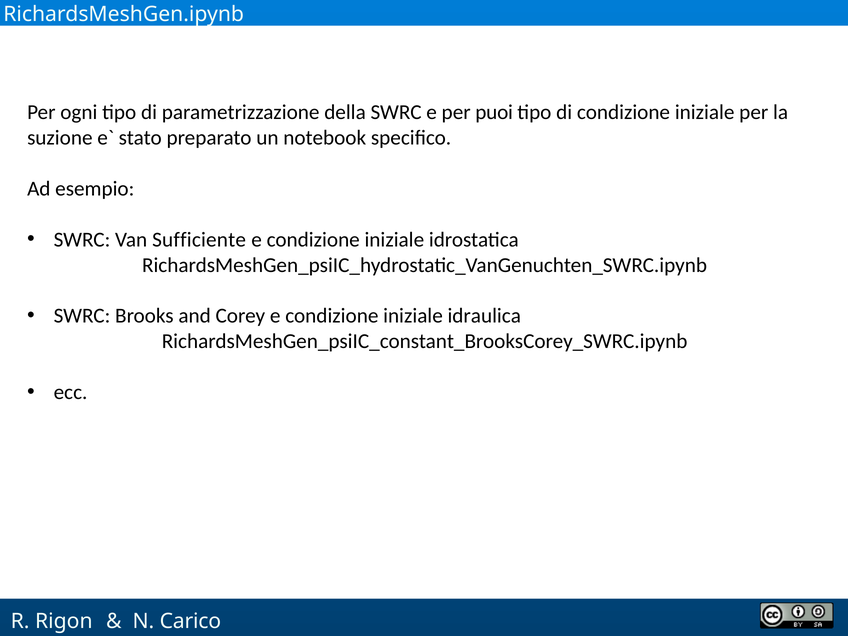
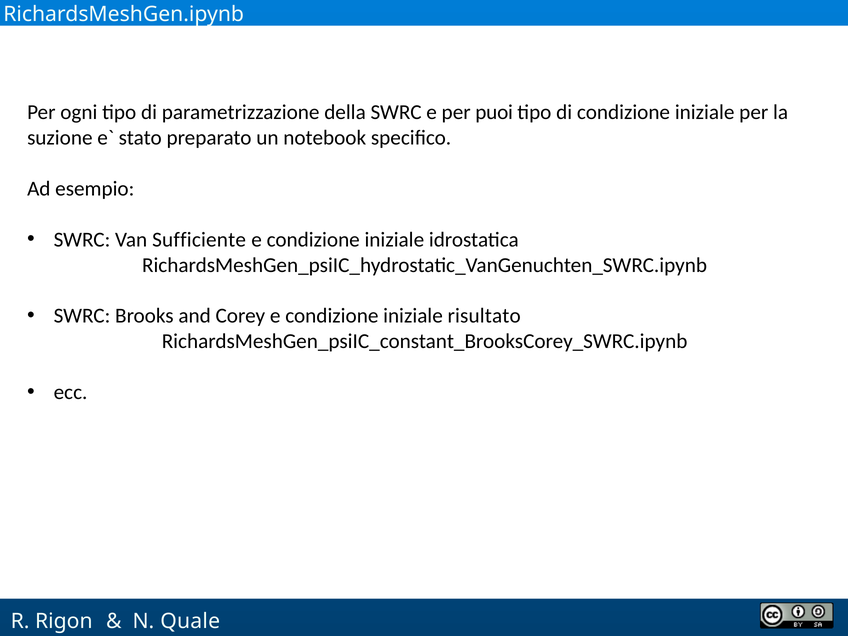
idraulica: idraulica -> risultato (484, 316)
Carico: Carico -> Quale (190, 621)
